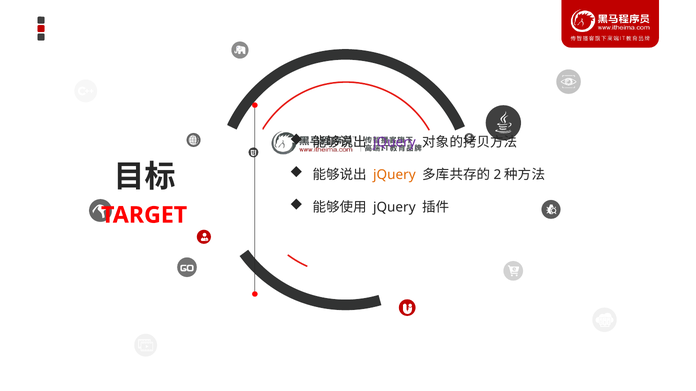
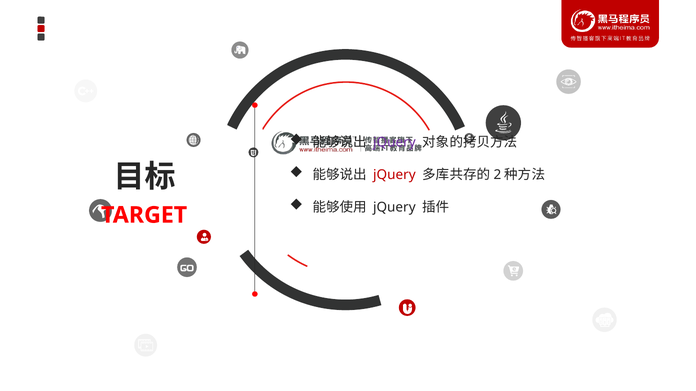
jQuery colour: orange -> red (394, 175)
